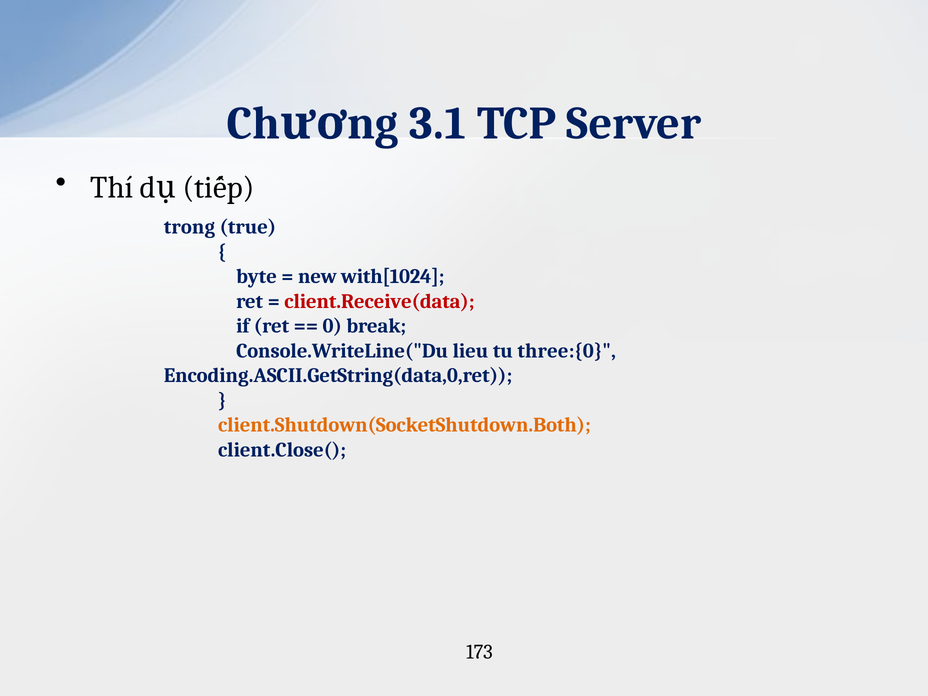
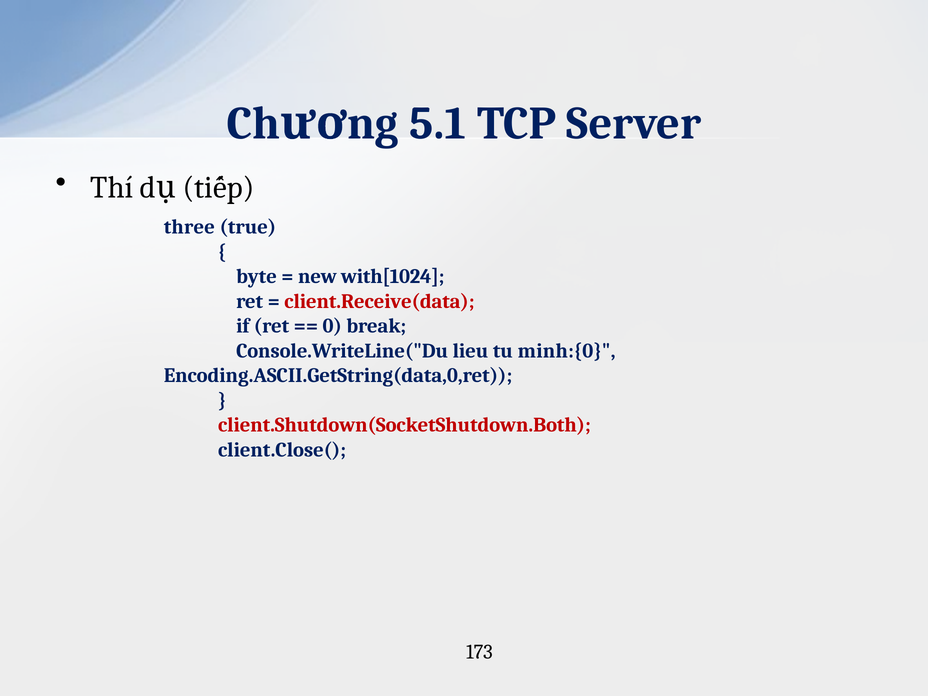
3.1: 3.1 -> 5.1 (438, 123)
trong: trong -> three (189, 227)
three:{0: three:{0 -> minh:{0 (567, 351)
client.Shutdown(SocketShutdown.Both colour: orange -> red (404, 425)
